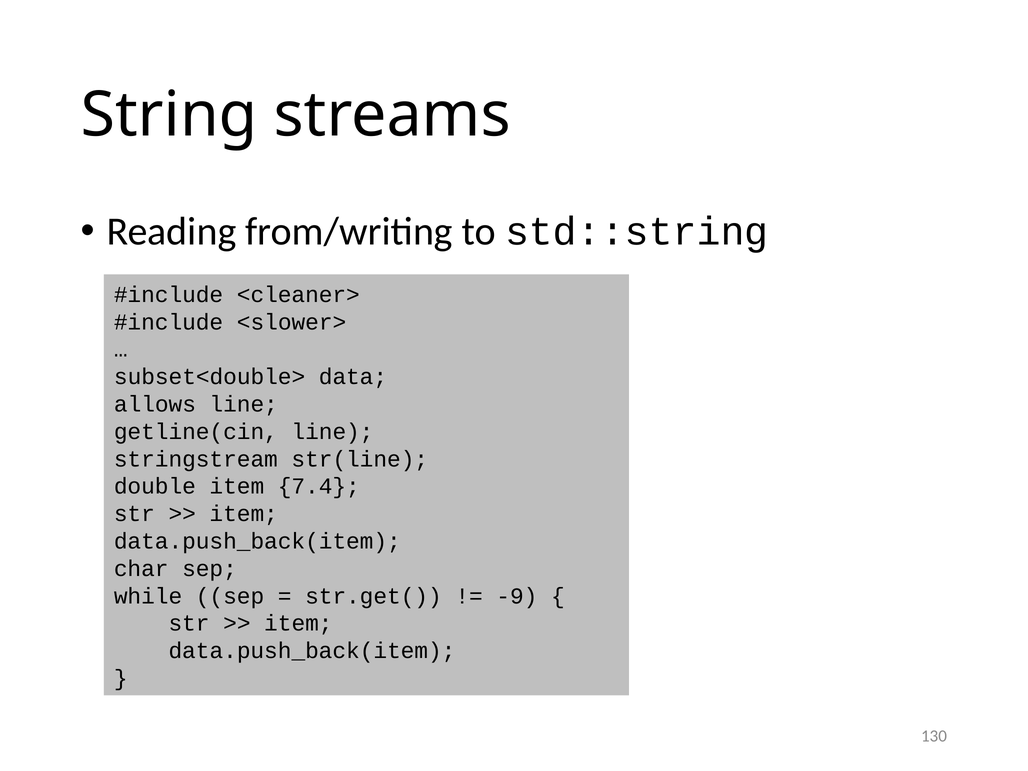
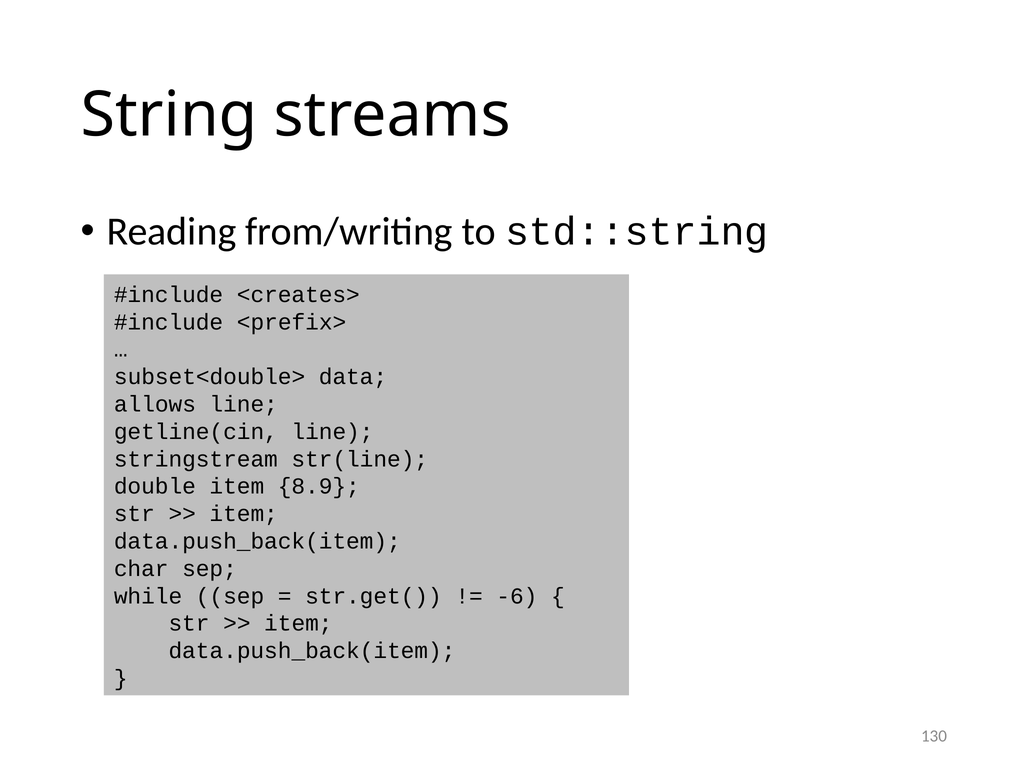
<cleaner>: <cleaner> -> <creates> (298, 295)
<slower>: <slower> -> <prefix> (292, 322)
7.4: 7.4 -> 8.9 (319, 486)
-9: -9 -> -6 (517, 596)
